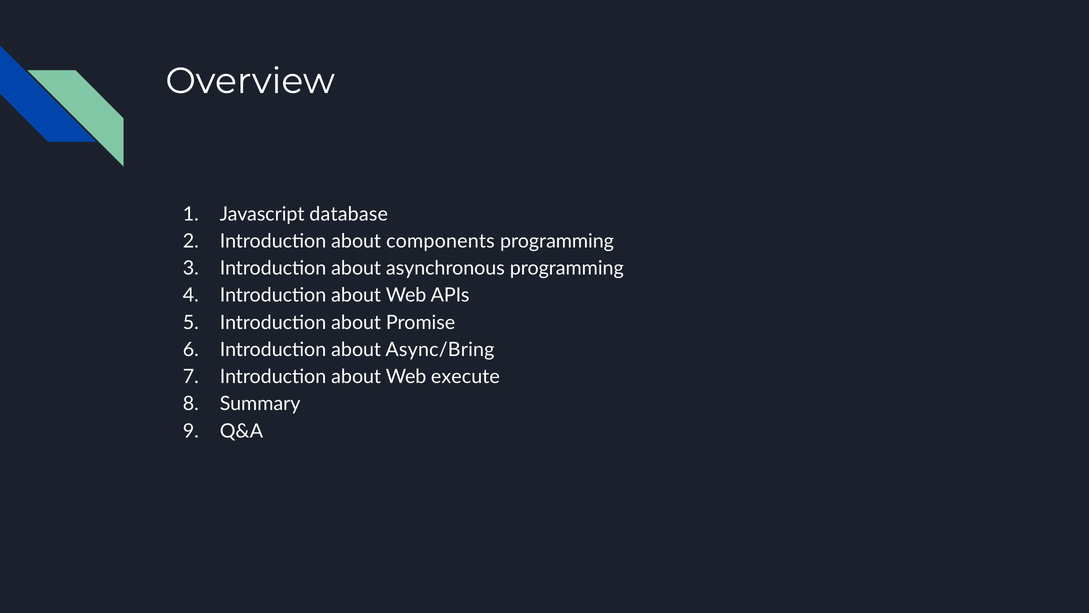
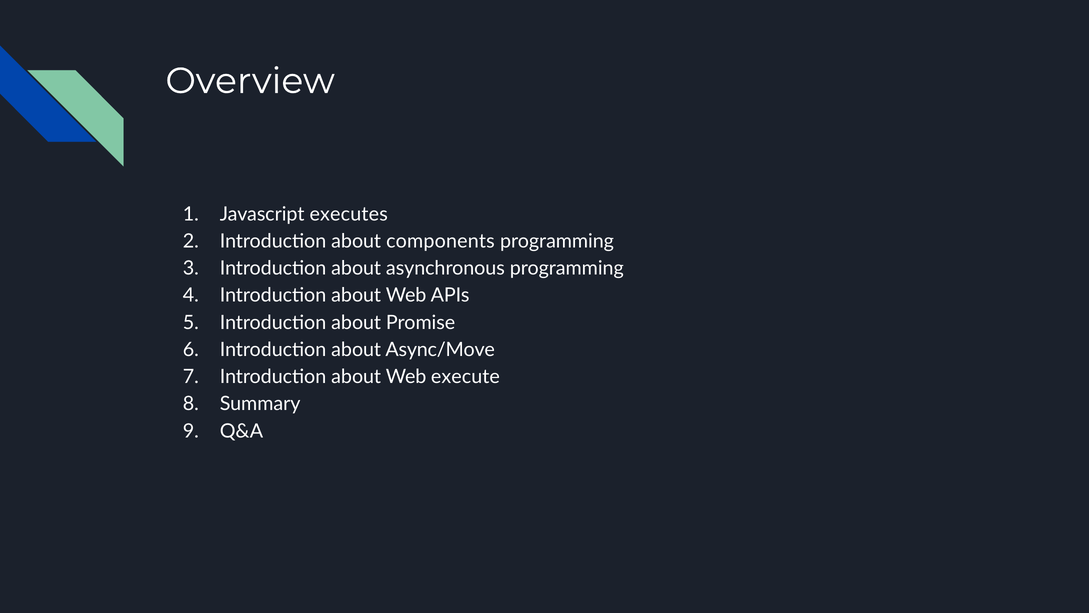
database: database -> executes (349, 214)
Async/Bring: Async/Bring -> Async/Move (440, 349)
